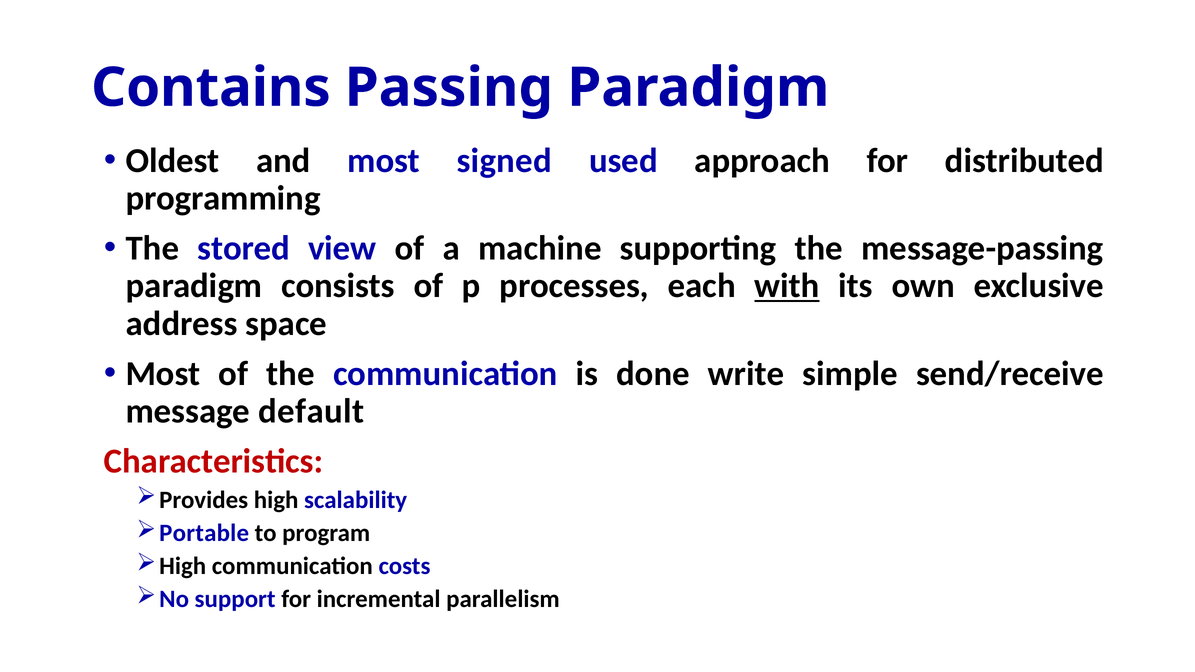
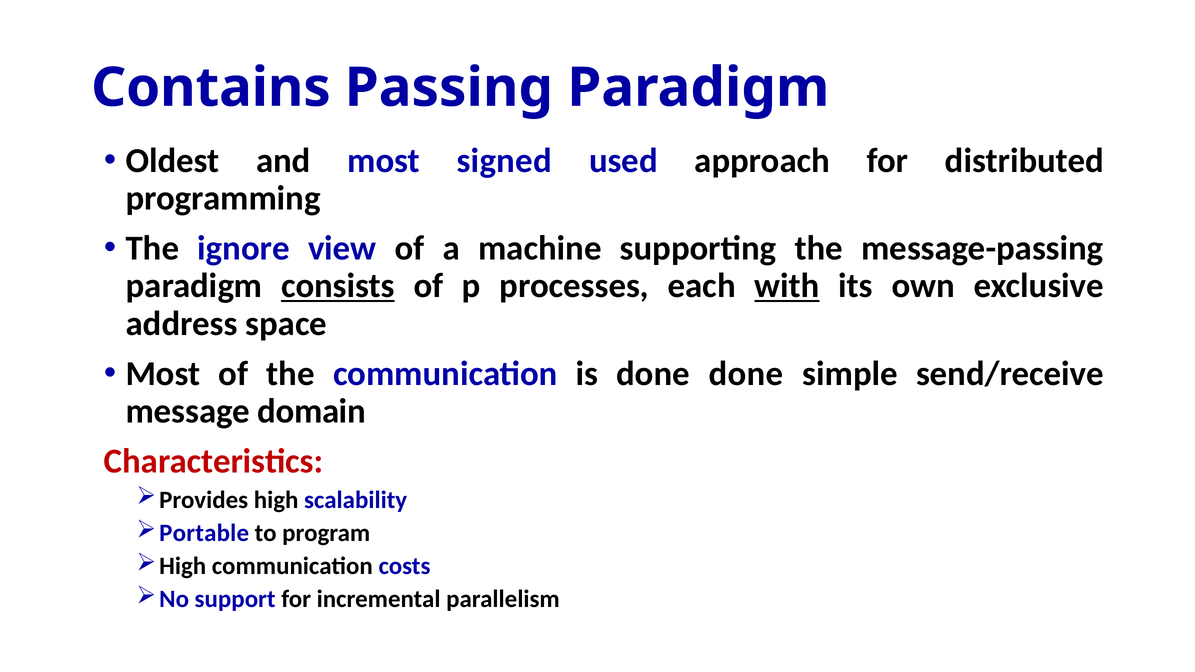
stored: stored -> ignore (244, 248)
consists underline: none -> present (338, 286)
done write: write -> done (746, 374)
default: default -> domain (312, 411)
